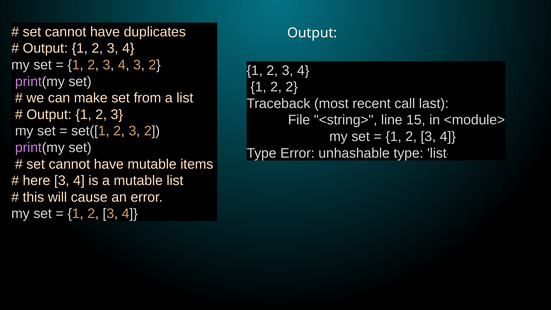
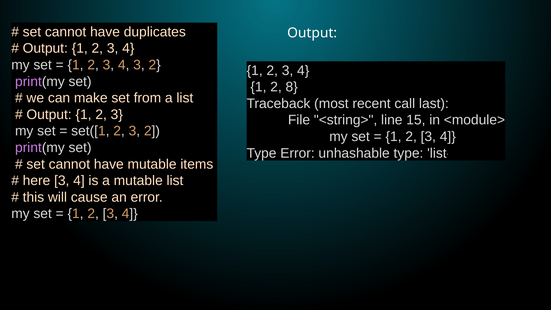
2 2: 2 -> 8 (292, 87)
